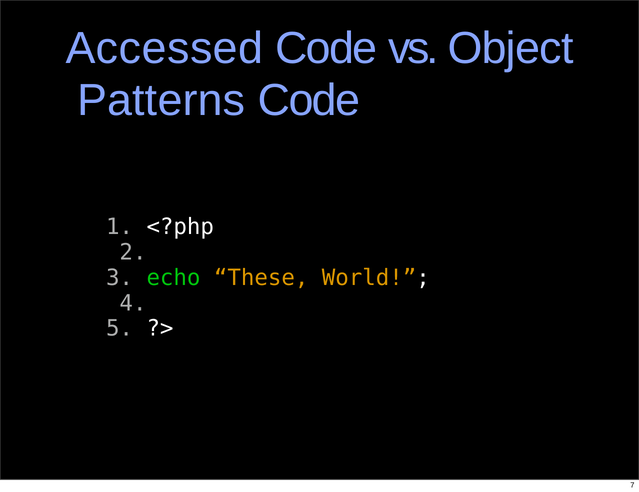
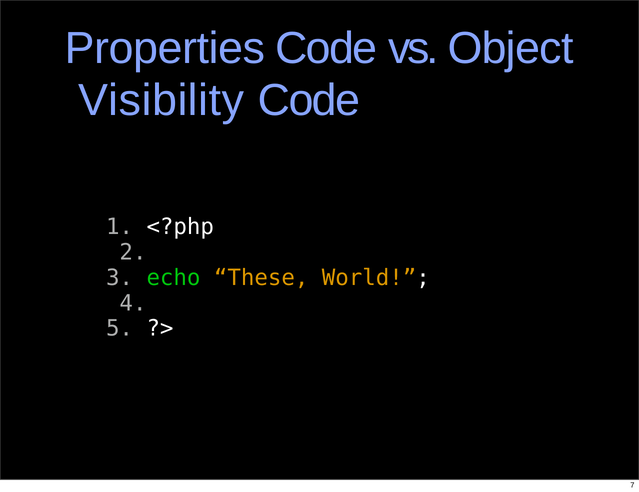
Accessed: Accessed -> Properties (165, 48)
Patterns: Patterns -> Visibility (161, 100)
